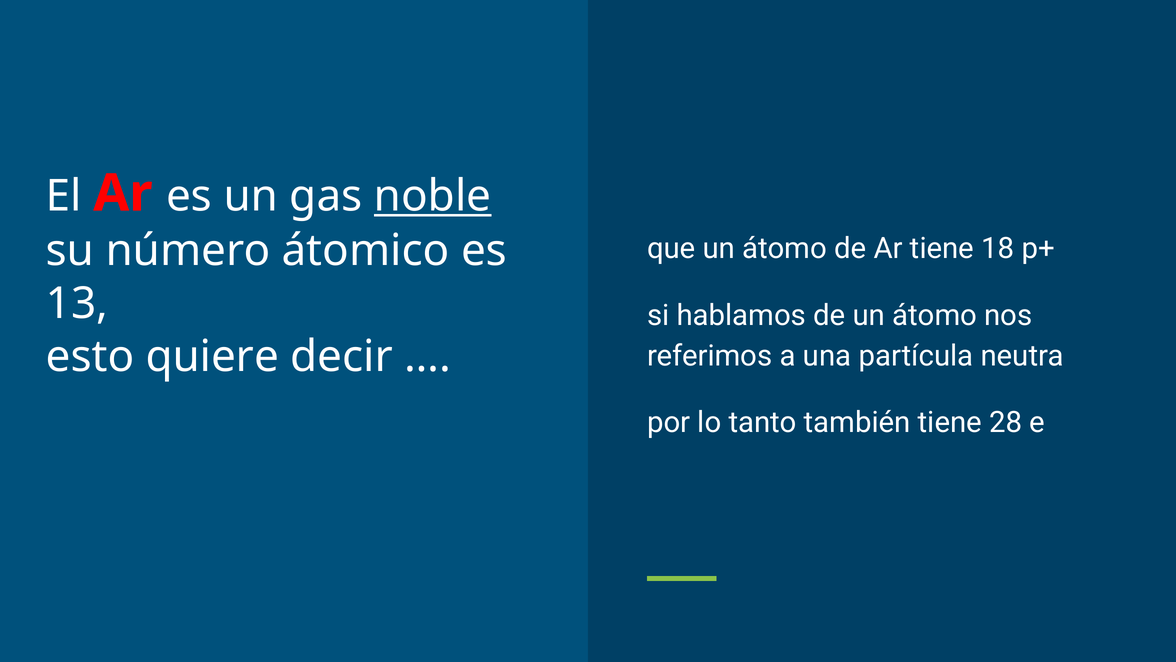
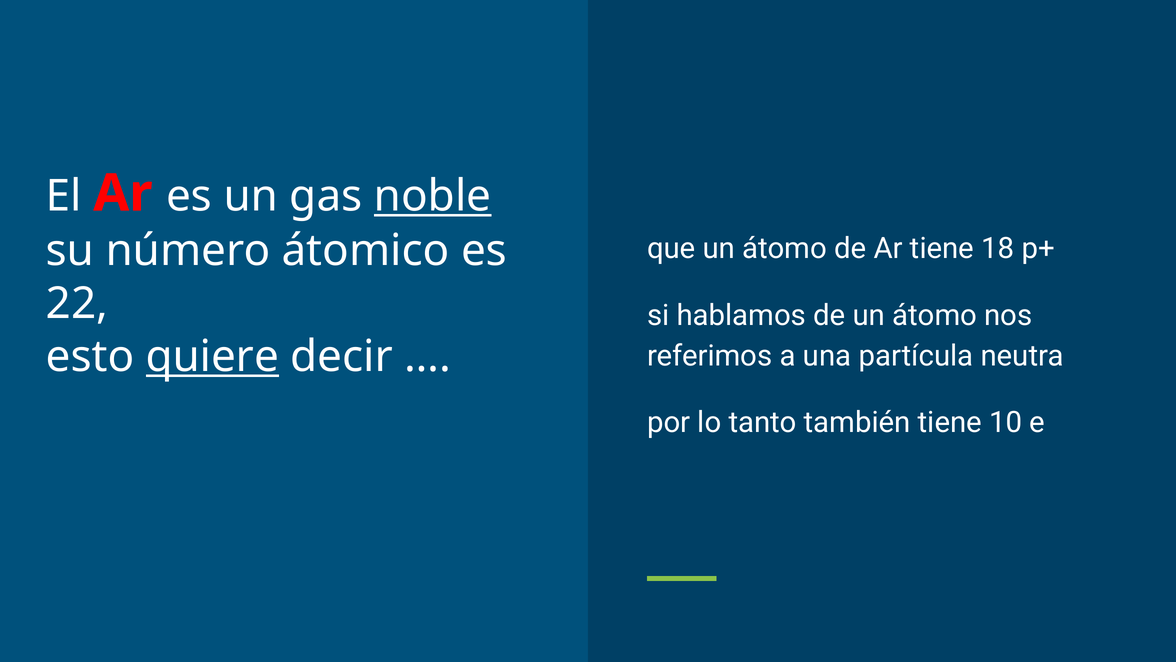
13: 13 -> 22 (77, 304)
quiere underline: none -> present (212, 357)
28: 28 -> 10 (1006, 422)
